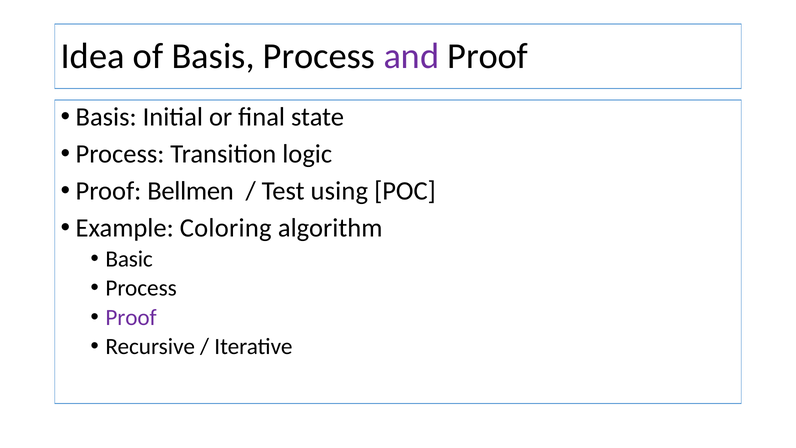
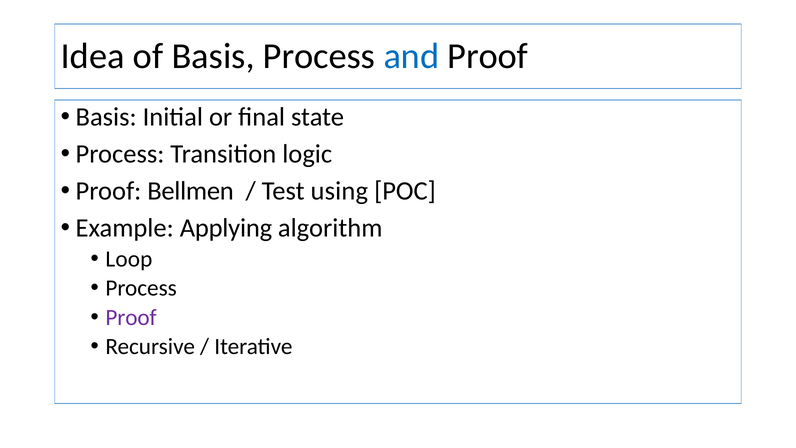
and colour: purple -> blue (411, 56)
Coloring: Coloring -> Applying (226, 228)
Basic: Basic -> Loop (129, 259)
